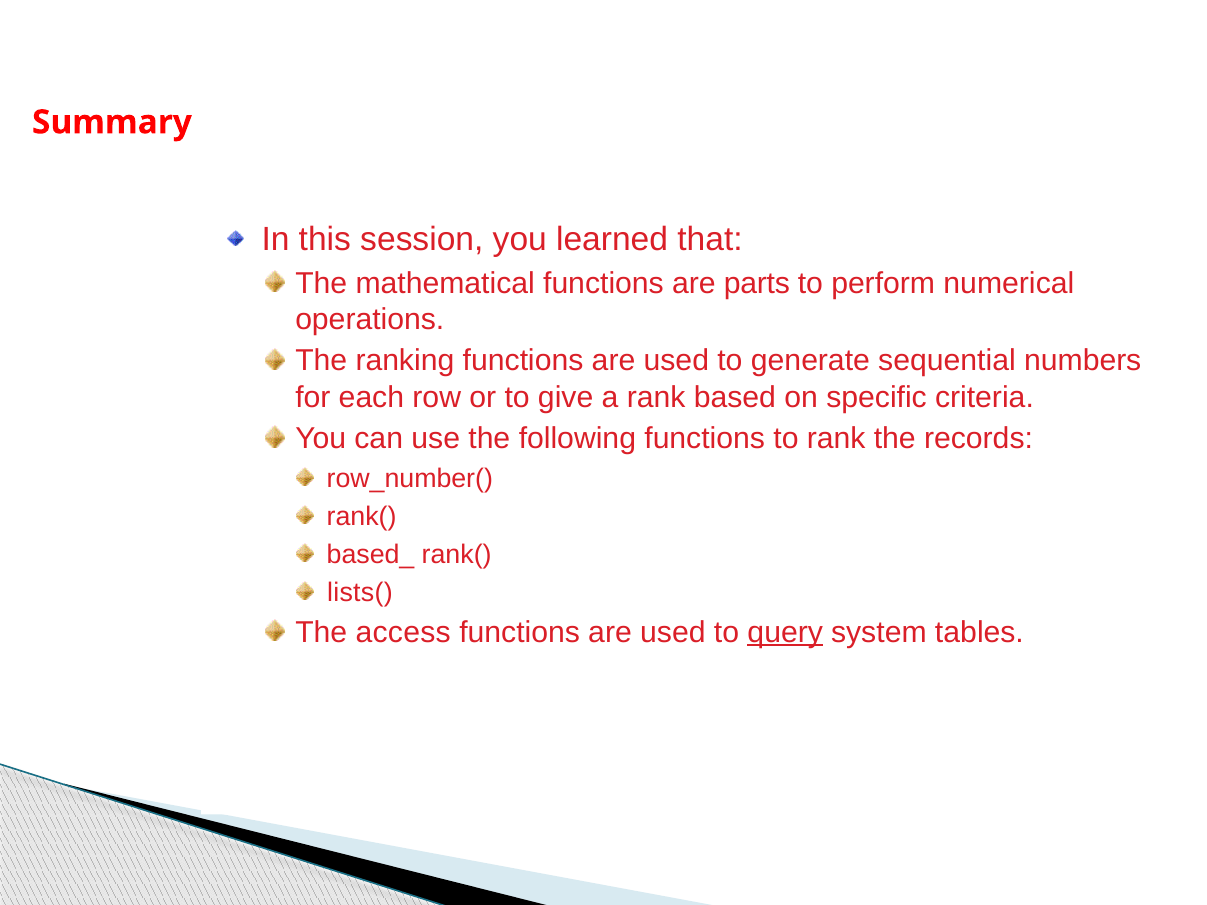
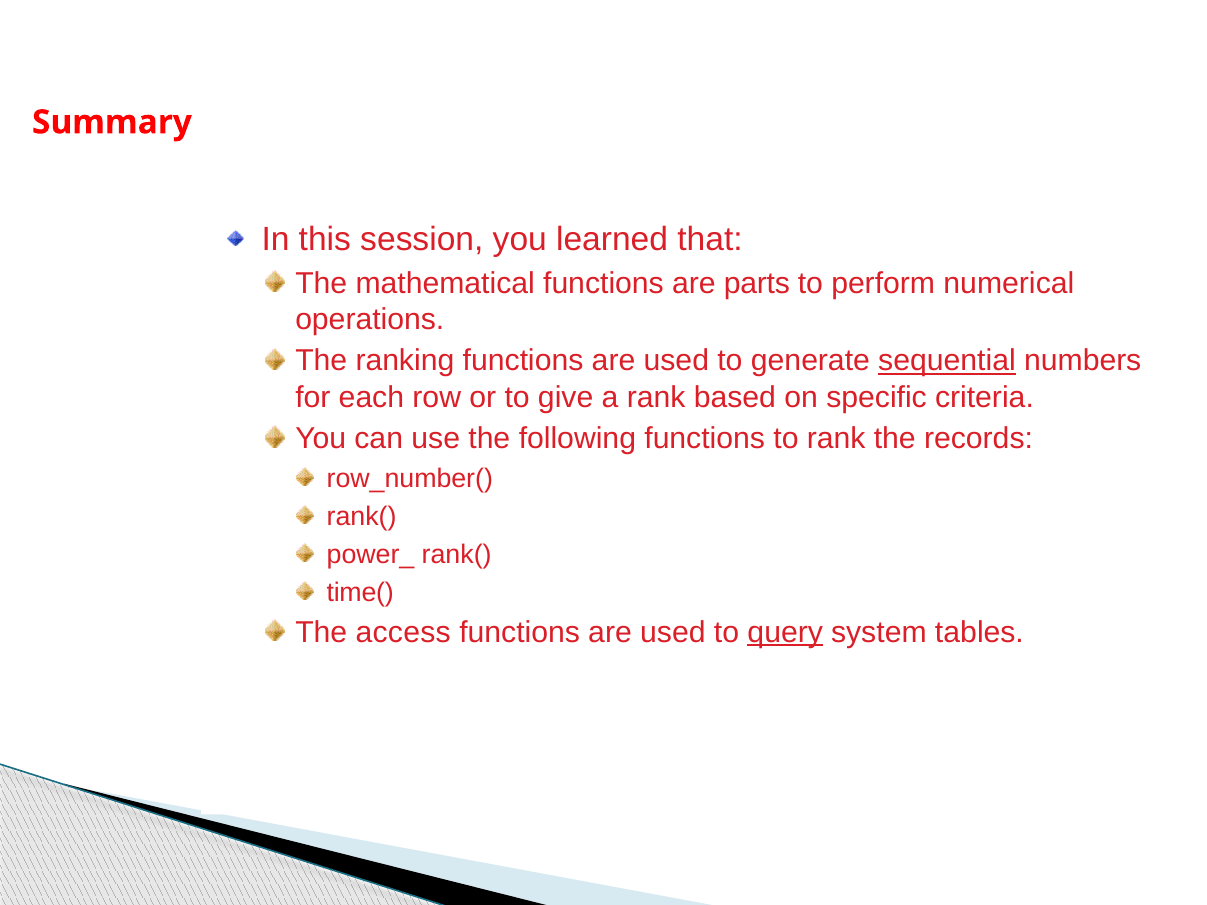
sequential underline: none -> present (947, 361)
based_: based_ -> power_ (371, 555)
lists(: lists( -> time( (360, 593)
